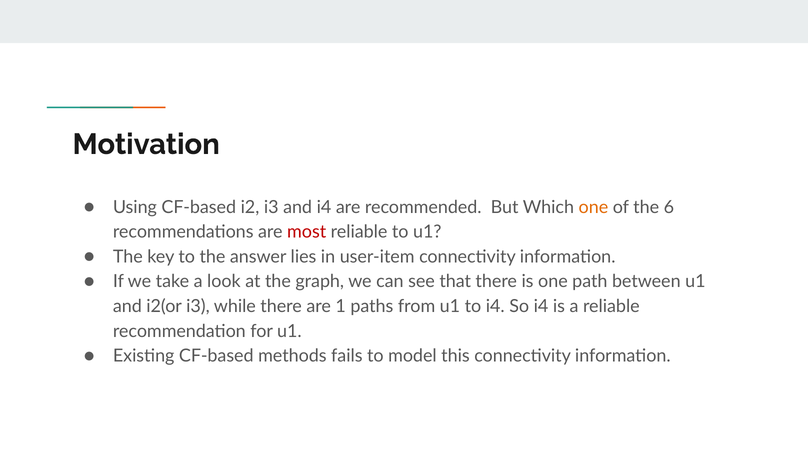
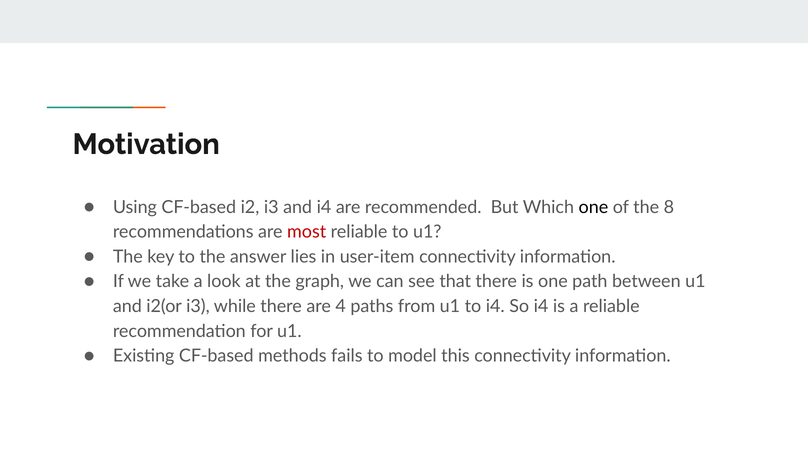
one colour: orange -> black (593, 207)
6: 6 -> 8 (669, 207)
1: 1 -> 4 (341, 306)
